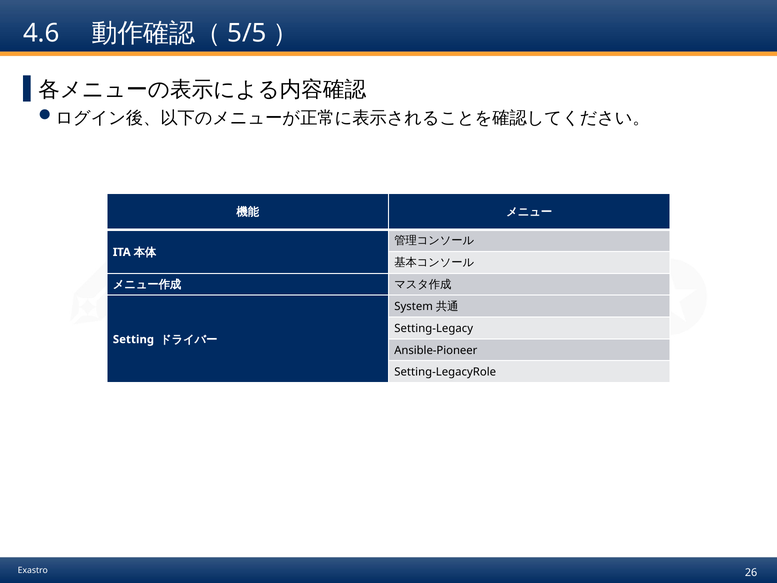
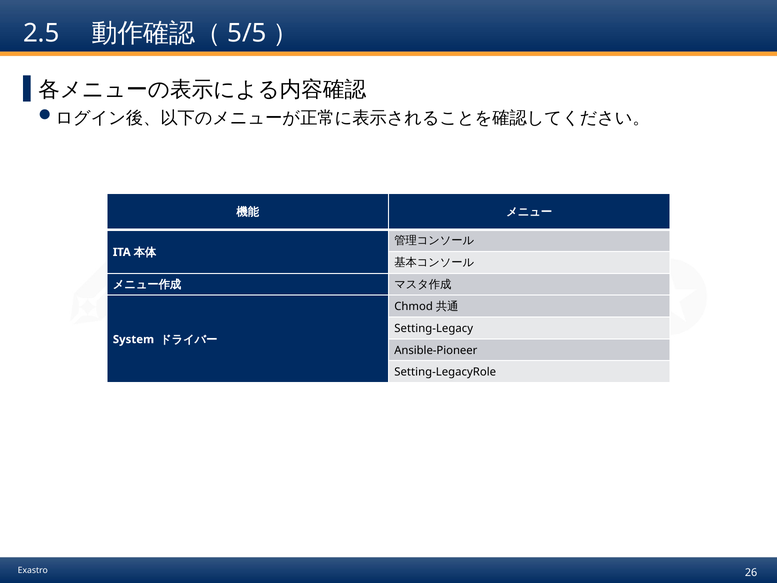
4.6: 4.6 -> 2.5 (41, 33)
System: System -> Chmod (414, 307)
Setting: Setting -> System (133, 339)
